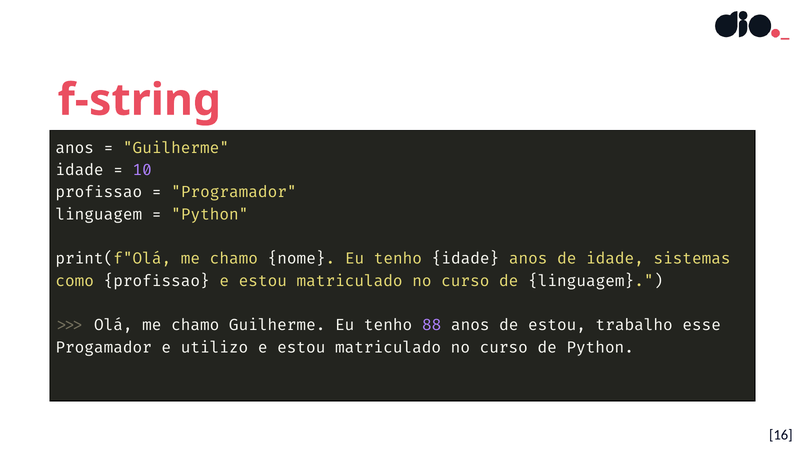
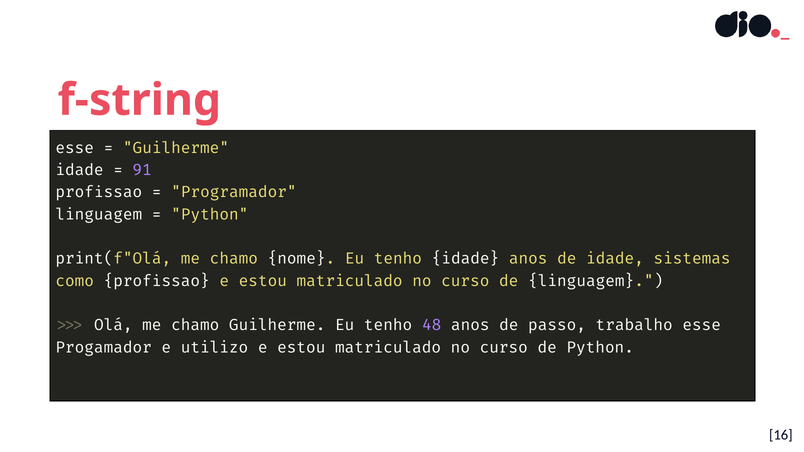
anos: anos -> esse (75, 148)
10: 10 -> 91 (142, 170)
88: 88 -> 48 (432, 326)
de estou: estou -> passo (557, 326)
